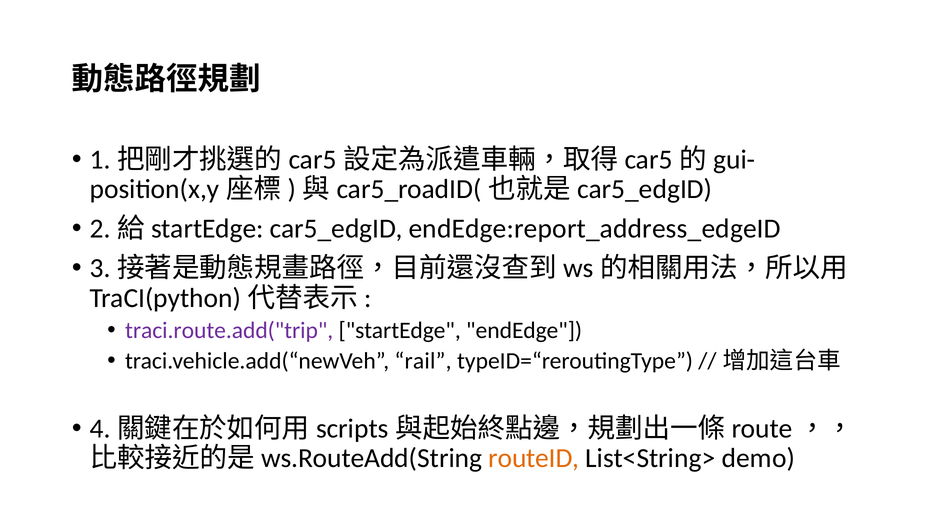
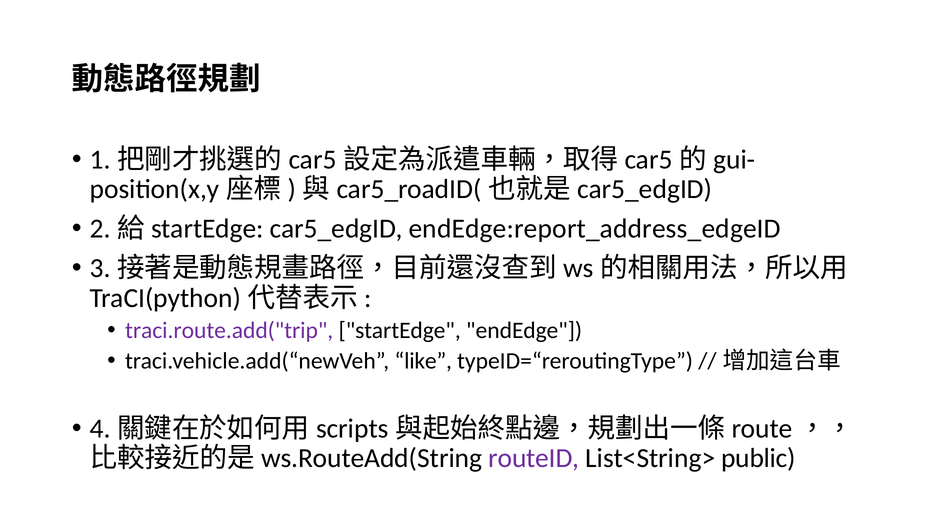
rail: rail -> like (423, 361)
routeID colour: orange -> purple (534, 458)
demo: demo -> public (758, 458)
